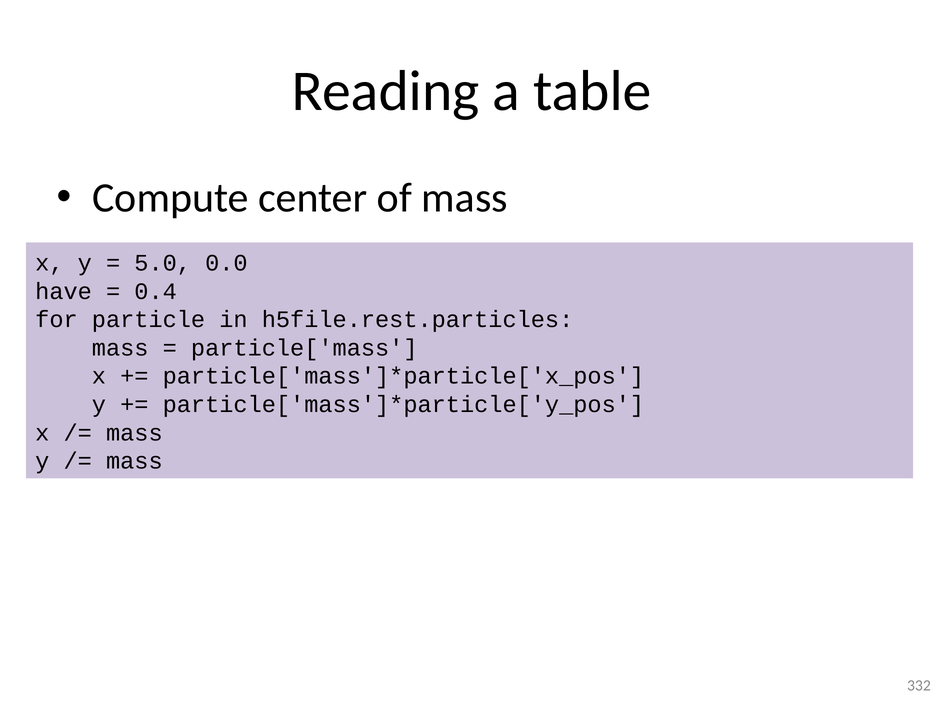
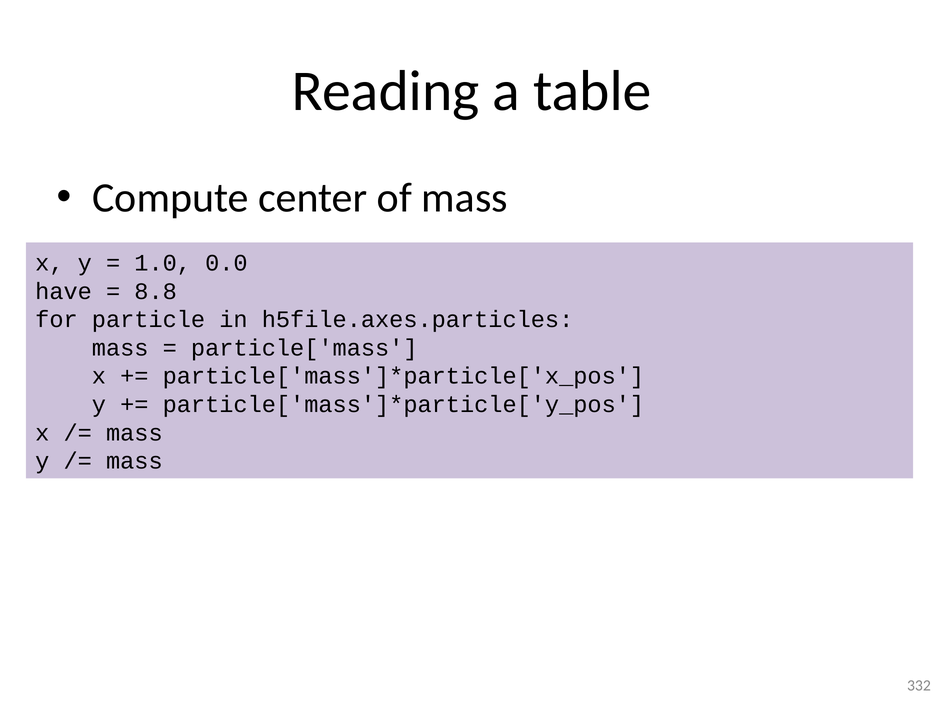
5.0: 5.0 -> 1.0 (163, 263)
0.4: 0.4 -> 8.8 (156, 291)
h5file.rest.particles: h5file.rest.particles -> h5file.axes.particles (418, 320)
